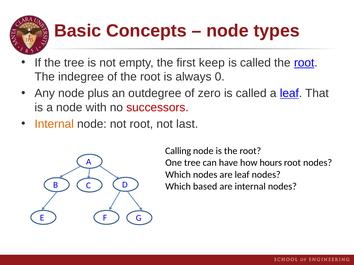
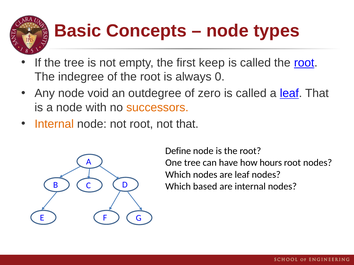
plus: plus -> void (98, 93)
successors colour: red -> orange (157, 108)
not last: last -> that (187, 124)
Calling: Calling -> Define (178, 151)
